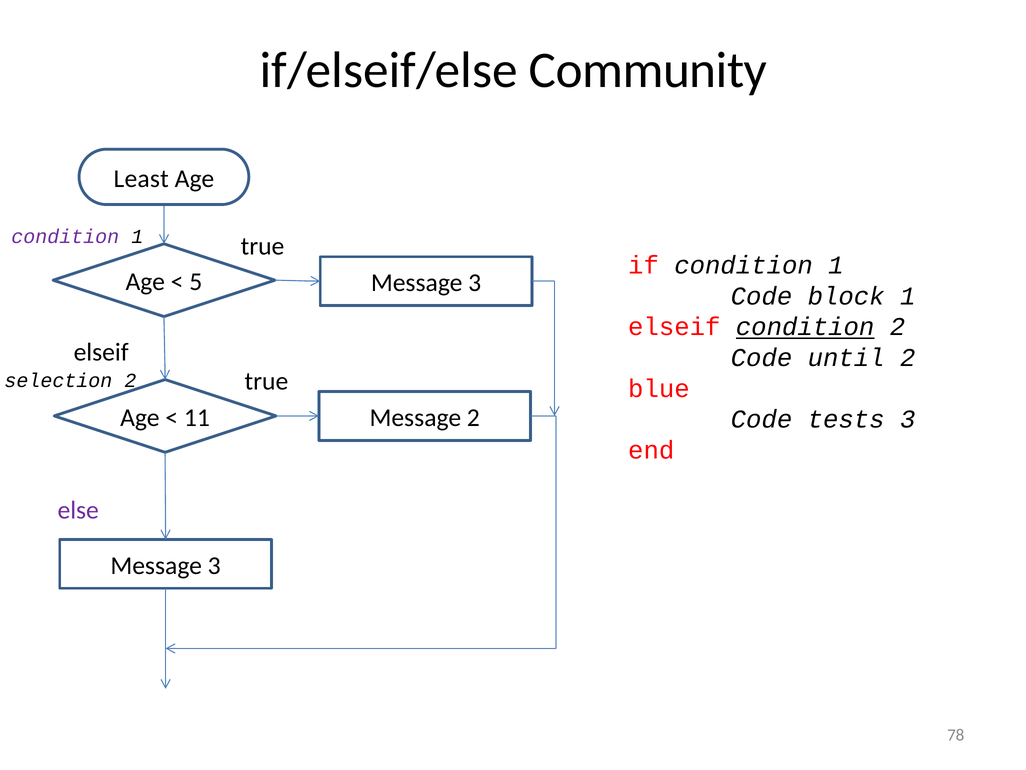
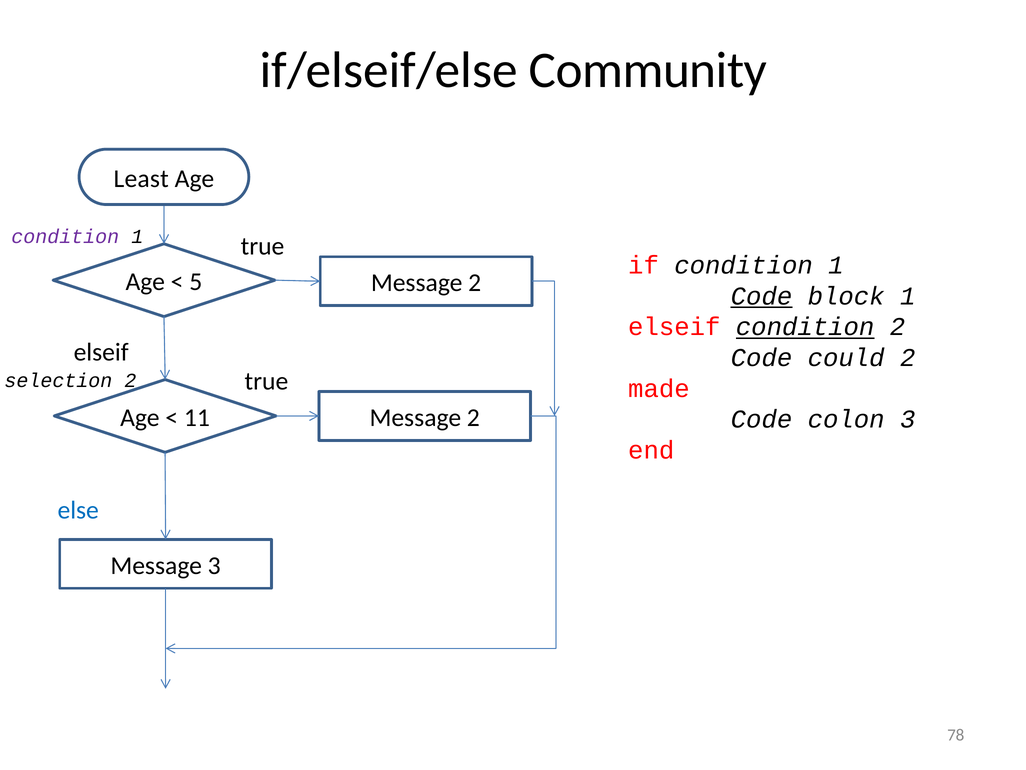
5 Message 3: 3 -> 2 (475, 283)
Code underline: none -> present (762, 296)
until: until -> could (846, 358)
blue: blue -> made (659, 388)
tests: tests -> colon (846, 419)
else colour: purple -> blue (78, 510)
